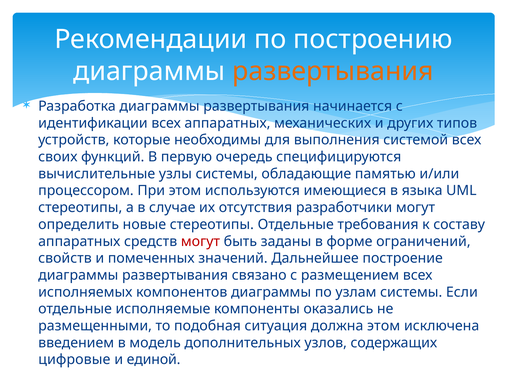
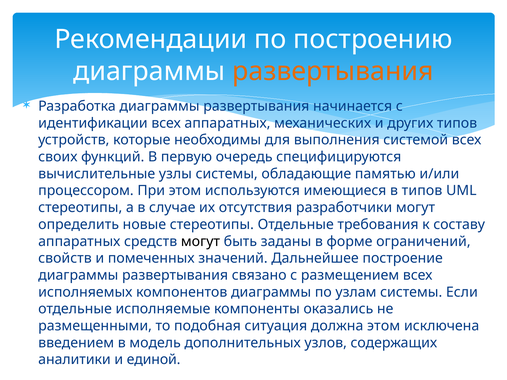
в языка: языка -> типов (422, 191)
могут colour: red -> black (200, 242)
цифровые: цифровые -> аналитики (74, 360)
